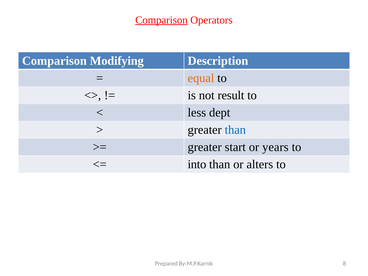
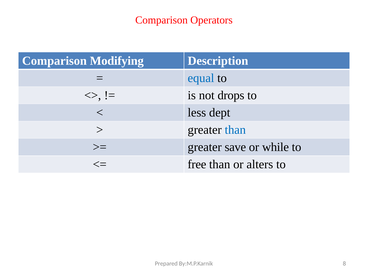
Comparison underline: present -> none (161, 20)
equal colour: orange -> blue (201, 78)
result: result -> drops (231, 95)
start: start -> save (235, 147)
years: years -> while (276, 147)
into: into -> free (197, 164)
